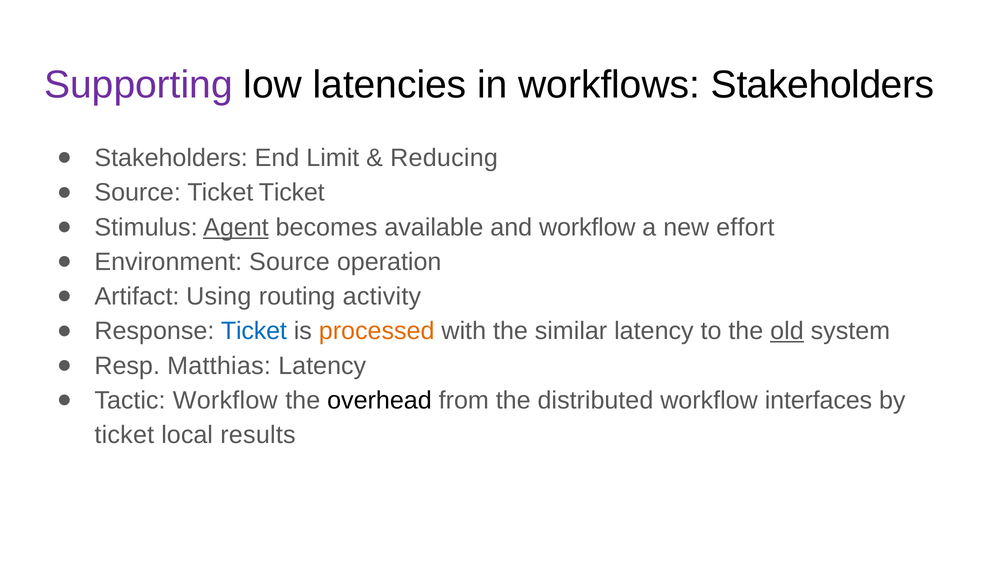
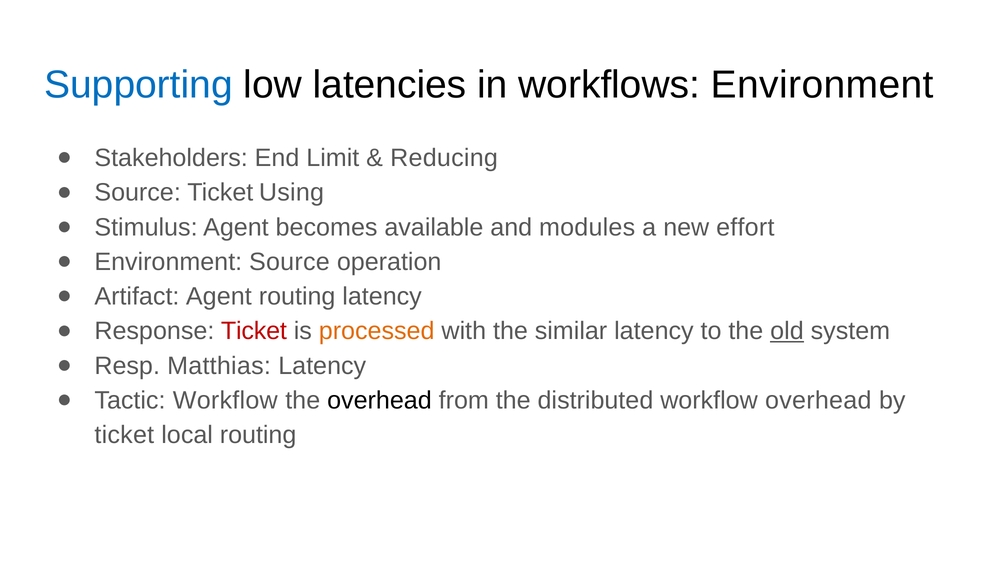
Supporting colour: purple -> blue (139, 85)
workflows Stakeholders: Stakeholders -> Environment (822, 85)
Ticket Ticket: Ticket -> Using (291, 193)
Agent underline: present -> none (236, 227)
and workflow: workflow -> modules (587, 227)
Artifact Using: Using -> Agent (219, 296)
routing activity: activity -> latency (382, 296)
Ticket colour: blue -> red (254, 331)
workflow interfaces: interfaces -> overhead (818, 400)
local results: results -> routing (258, 435)
